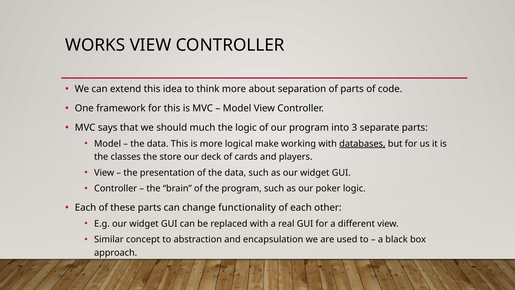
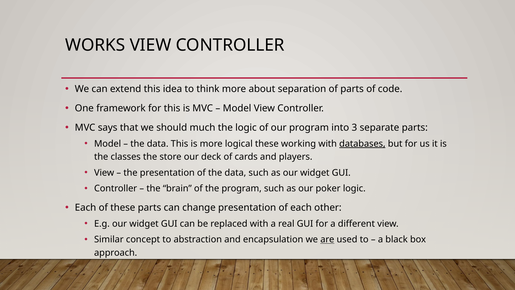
logical make: make -> these (267, 144)
change functionality: functionality -> presentation (247, 207)
are underline: none -> present (327, 239)
